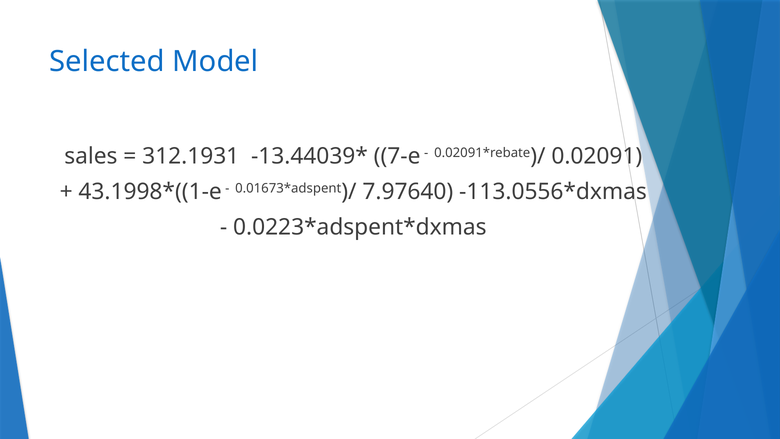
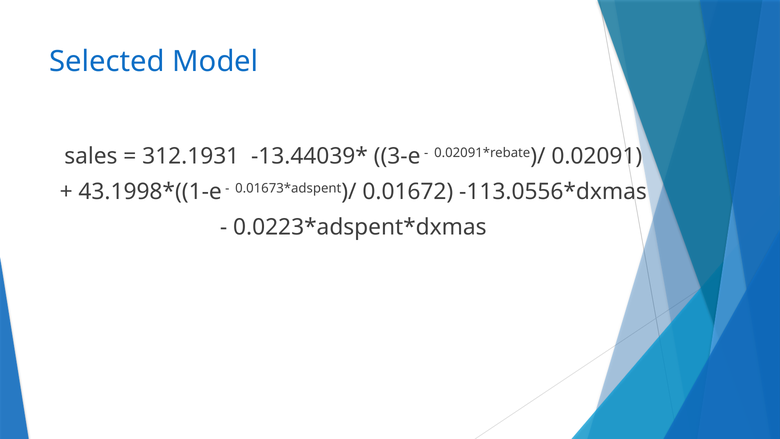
7-e: 7-e -> 3-e (397, 156)
7.97640: 7.97640 -> 0.01672 (408, 192)
